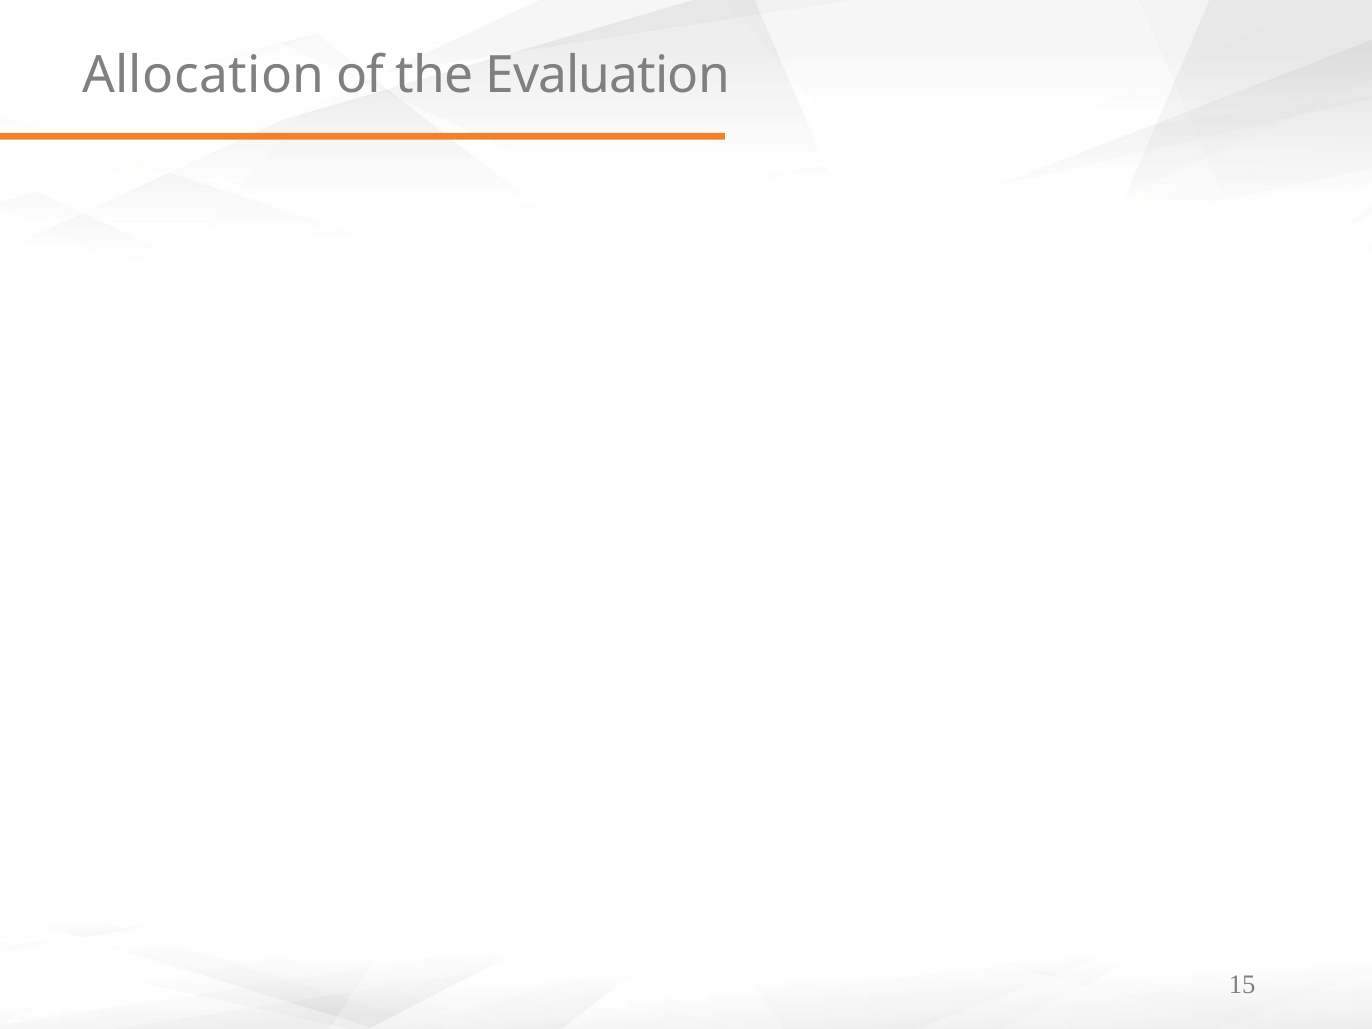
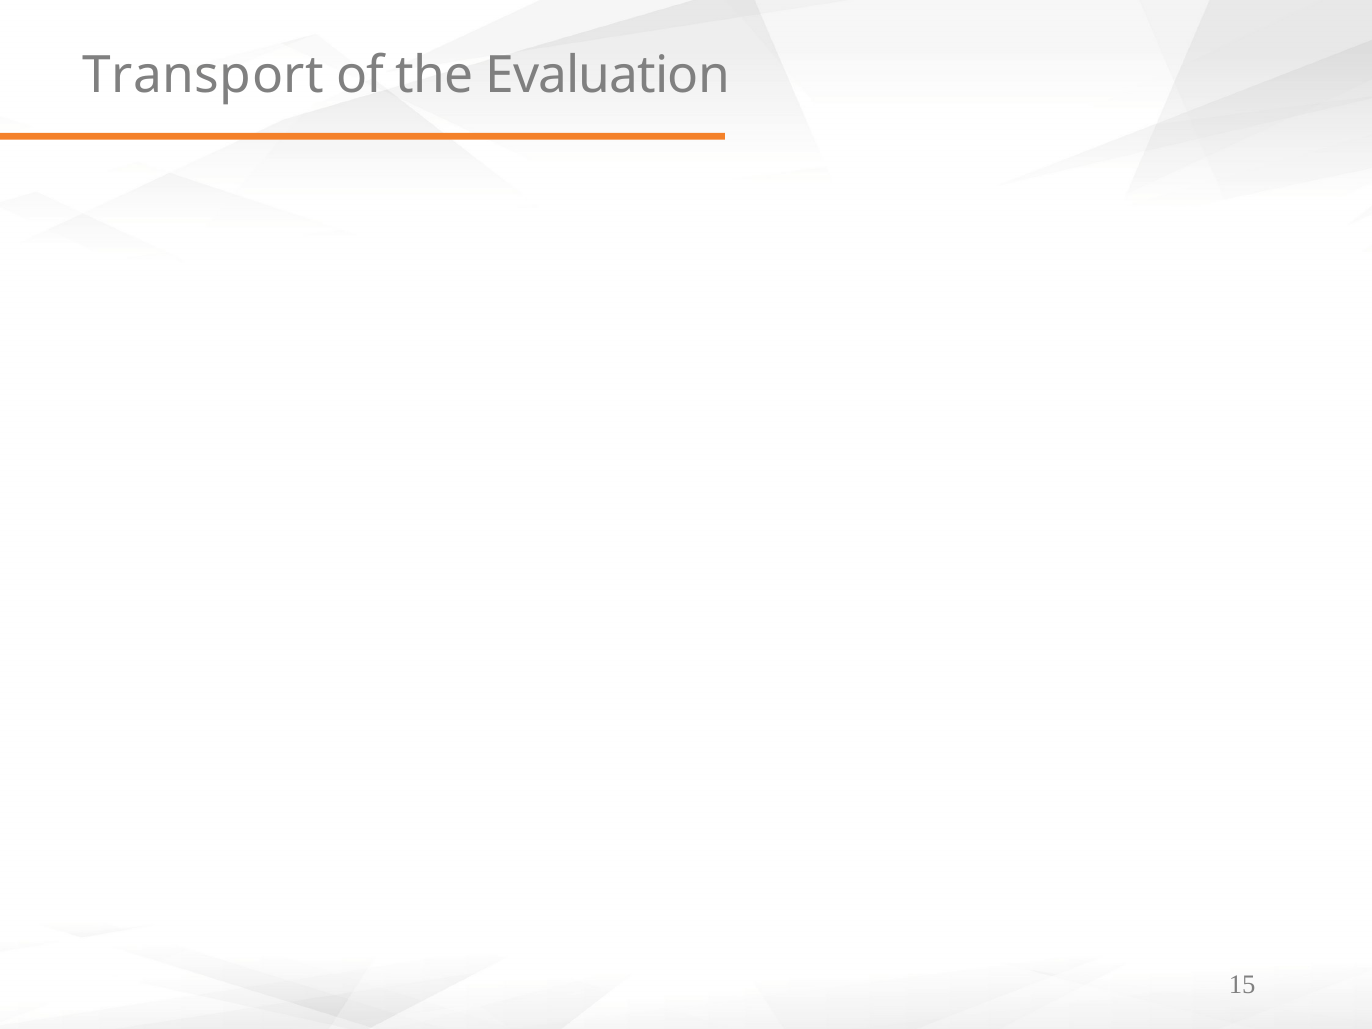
Allocation: Allocation -> Transport (203, 75)
